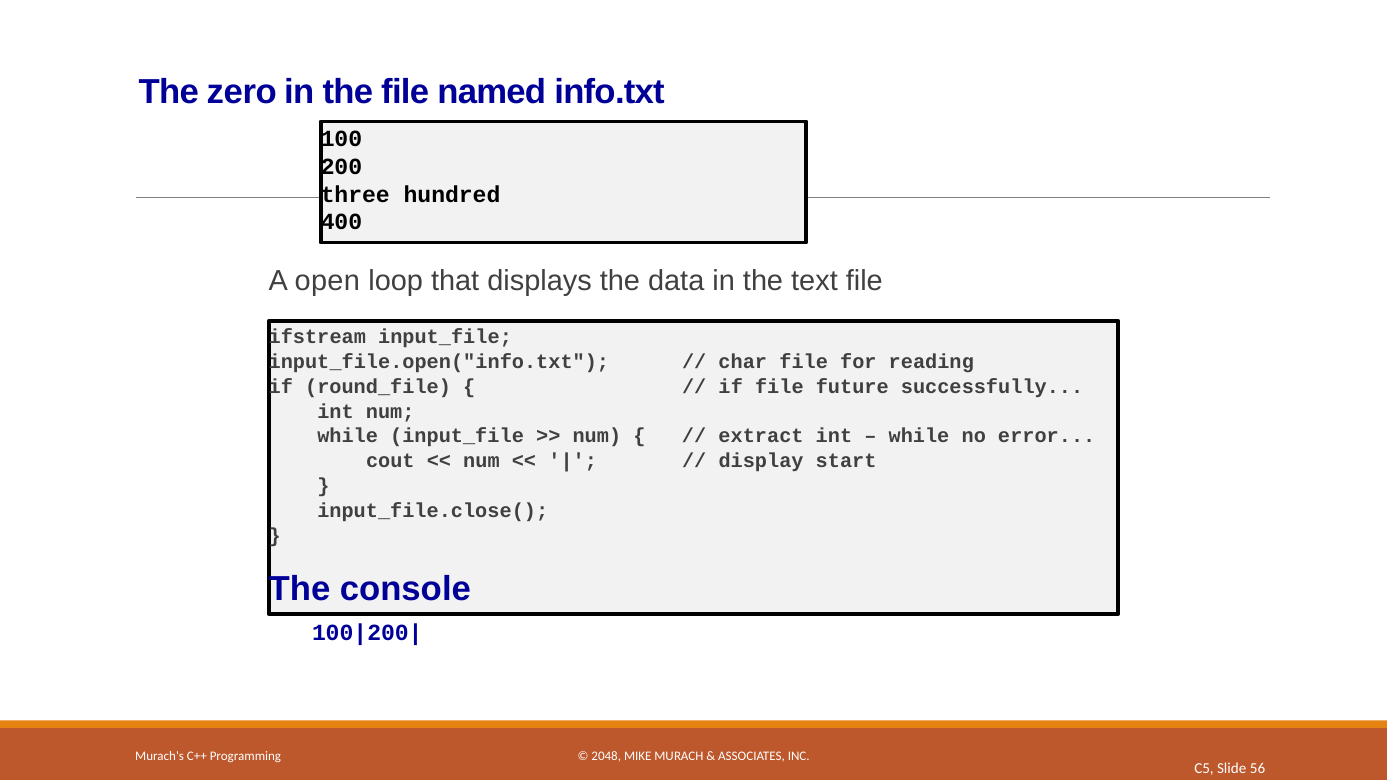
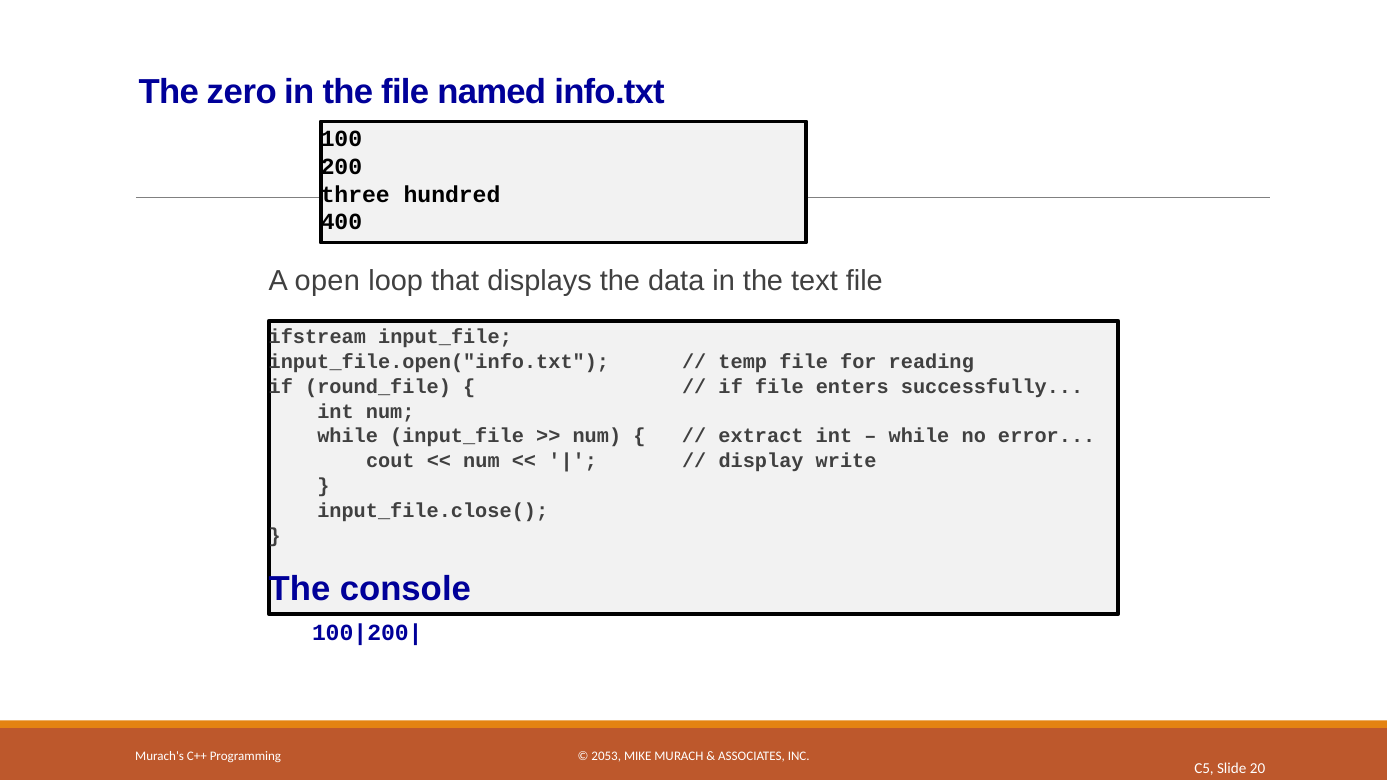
char: char -> temp (743, 362)
future: future -> enters (852, 387)
start: start -> write (846, 461)
2048: 2048 -> 2053 (606, 757)
56: 56 -> 20 (1258, 769)
